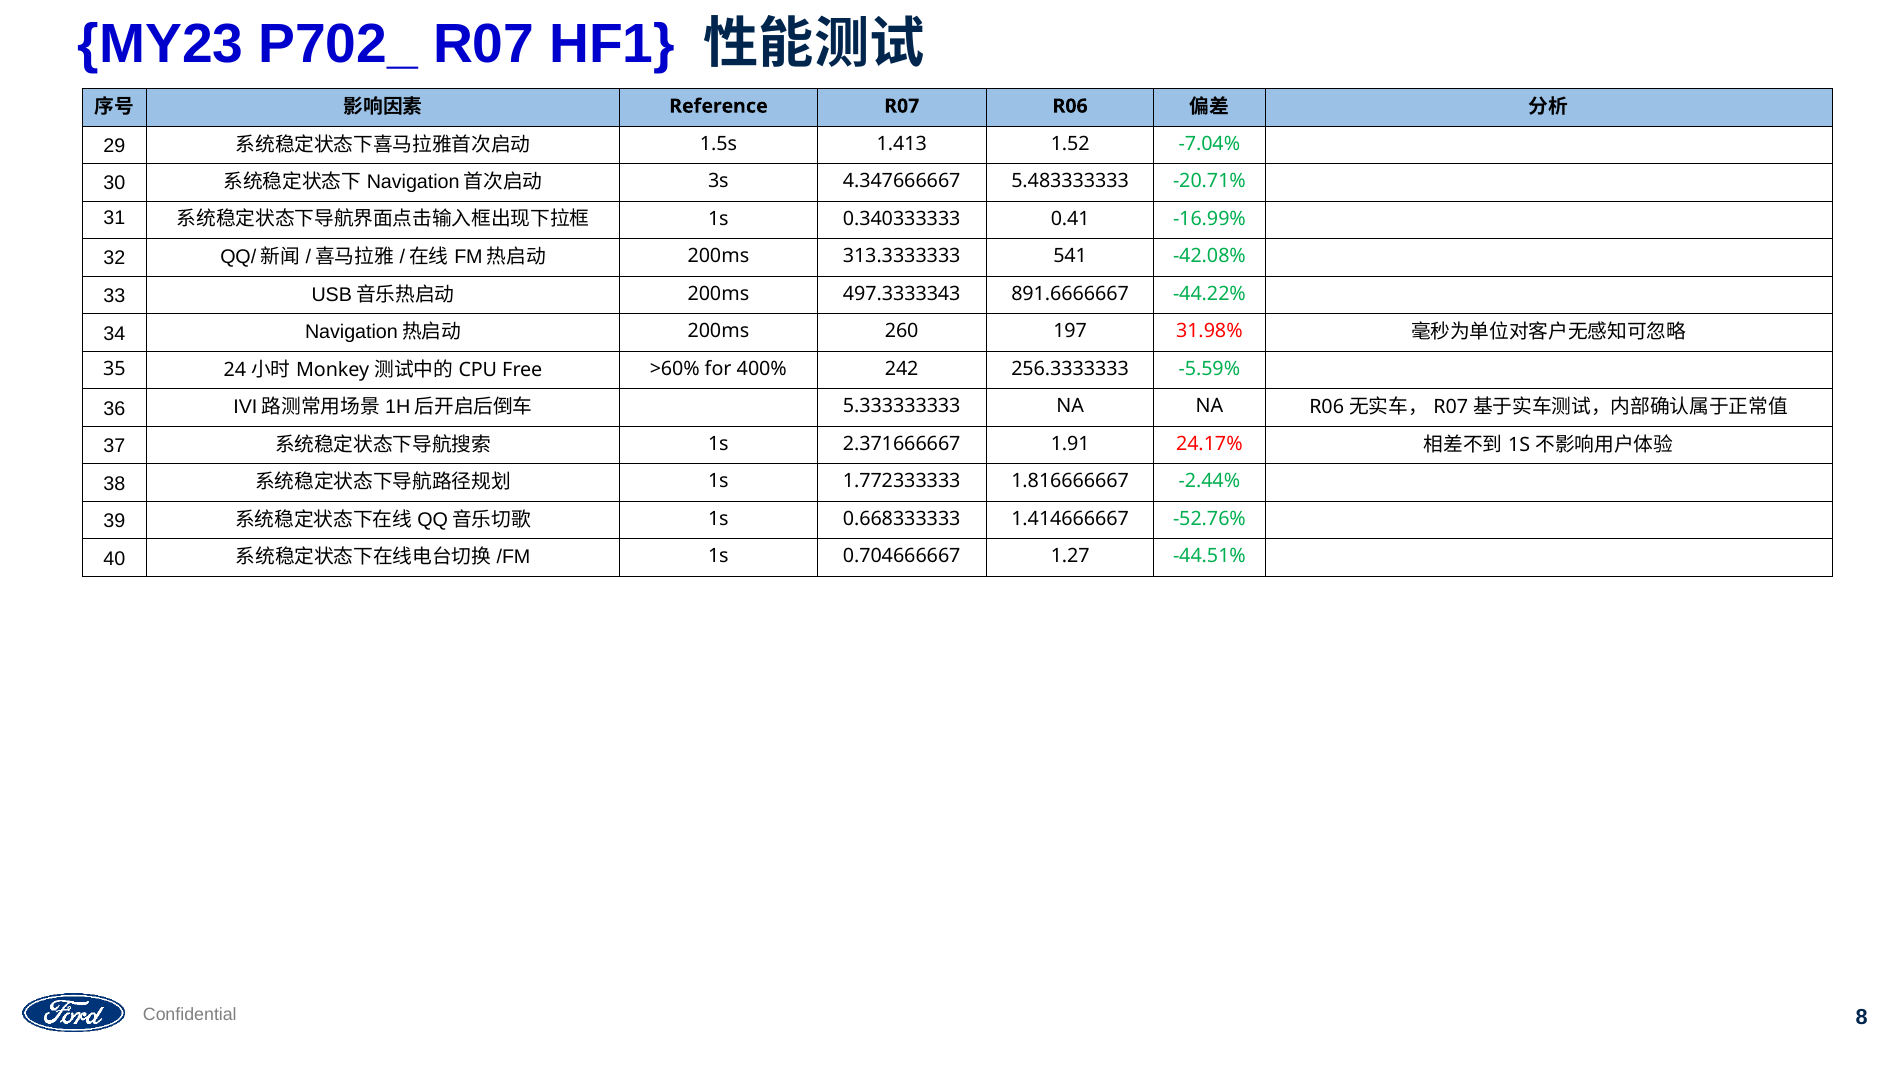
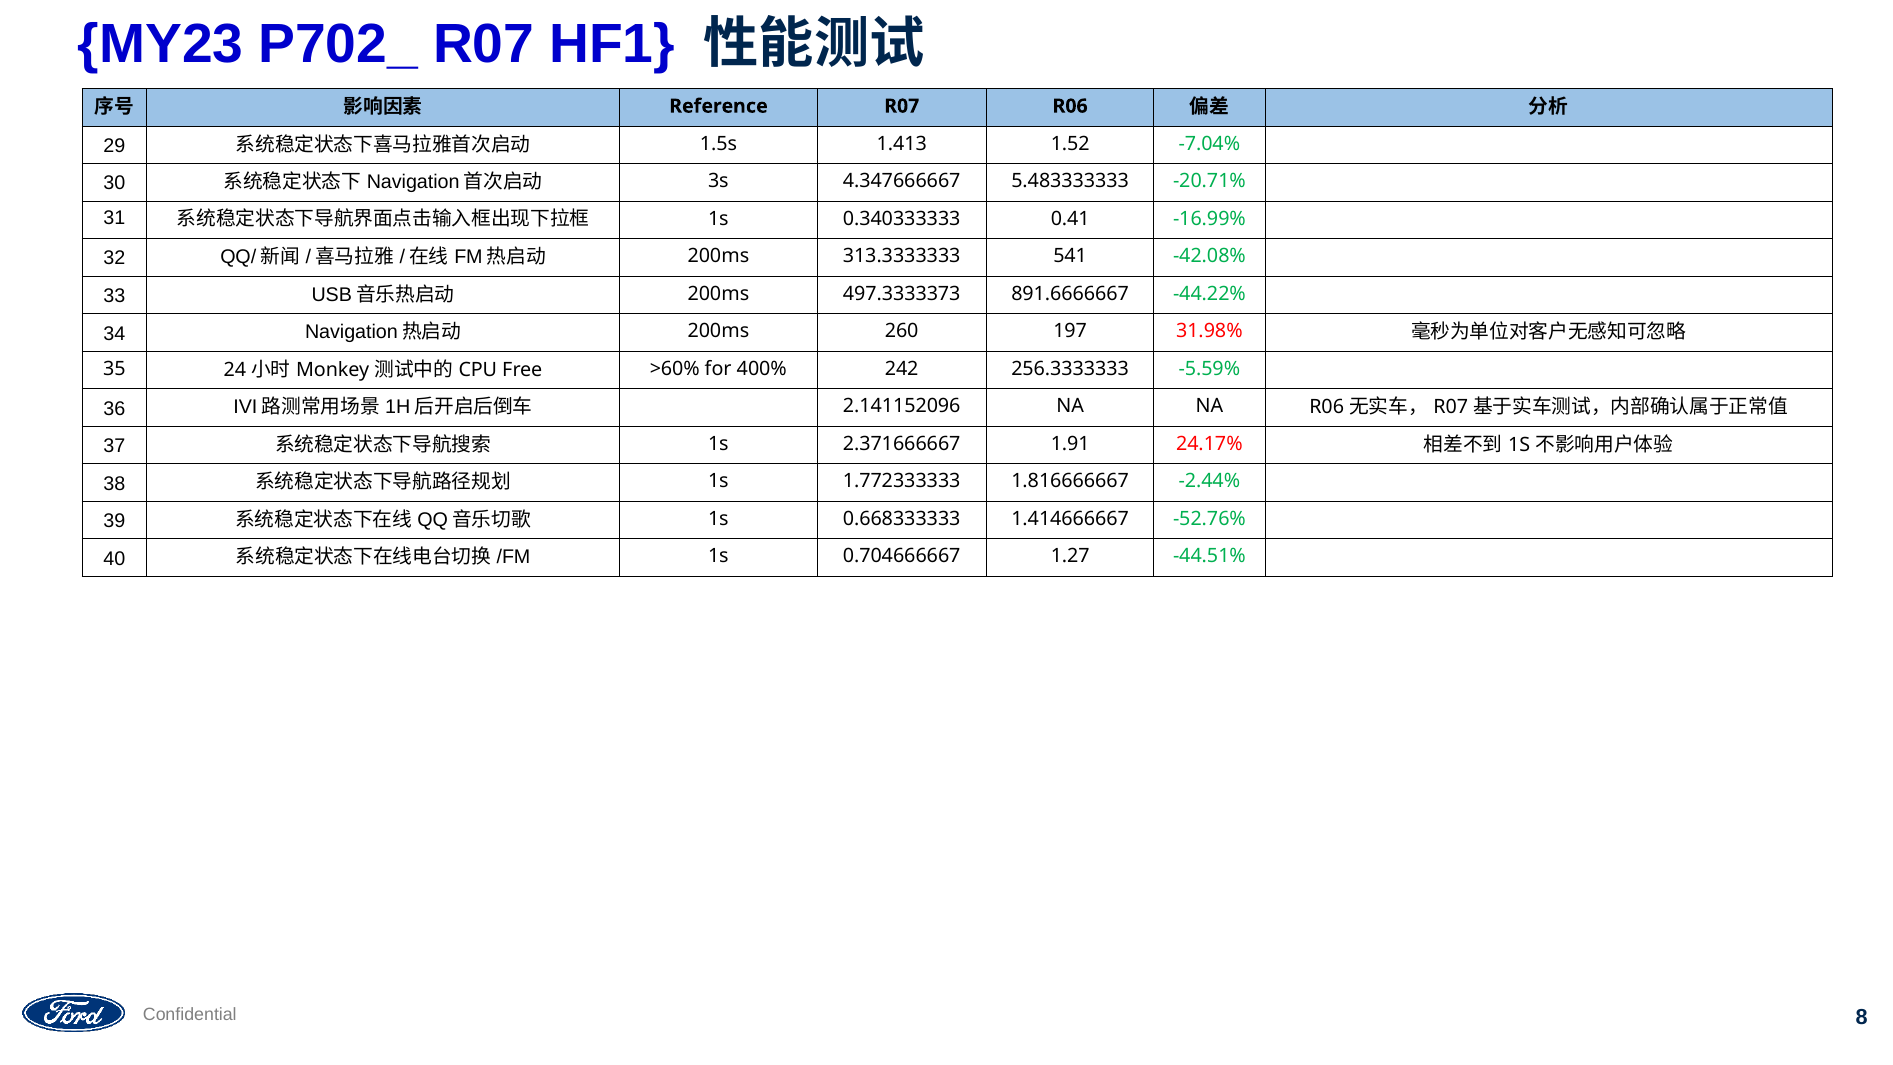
497.3333343: 497.3333343 -> 497.3333373 (902, 294)
5.333333333: 5.333333333 -> 2.141152096 (902, 406)
